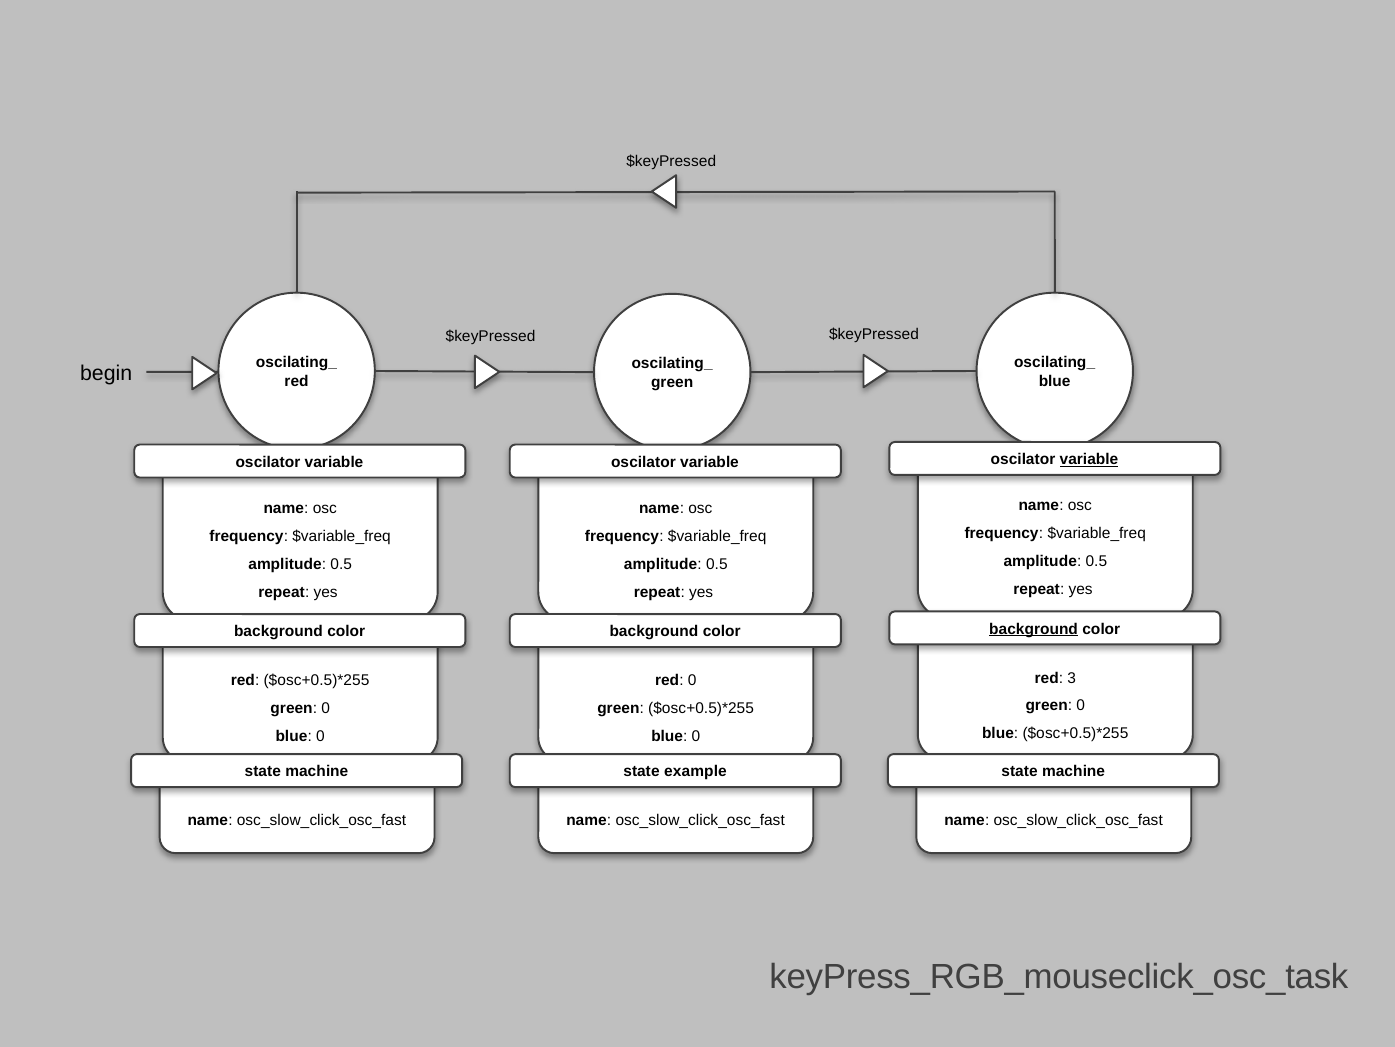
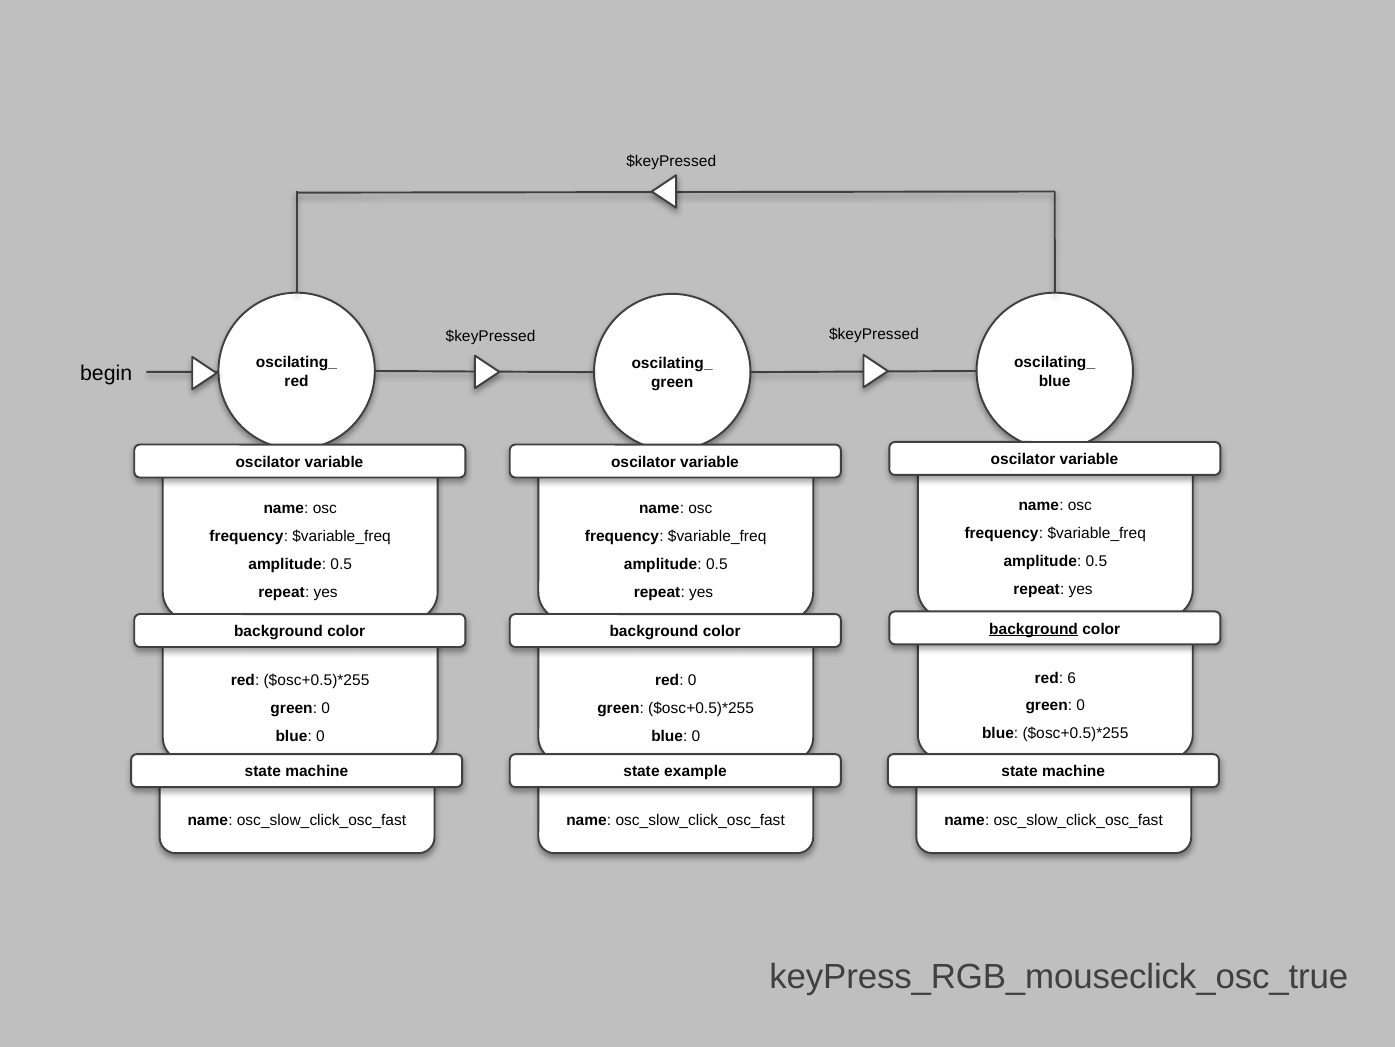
variable underline: present -> none (1089, 459)
3: 3 -> 6 (1072, 677)
keyPress_RGB_mouseclick_osc_task: keyPress_RGB_mouseclick_osc_task -> keyPress_RGB_mouseclick_osc_true (1059, 977)
